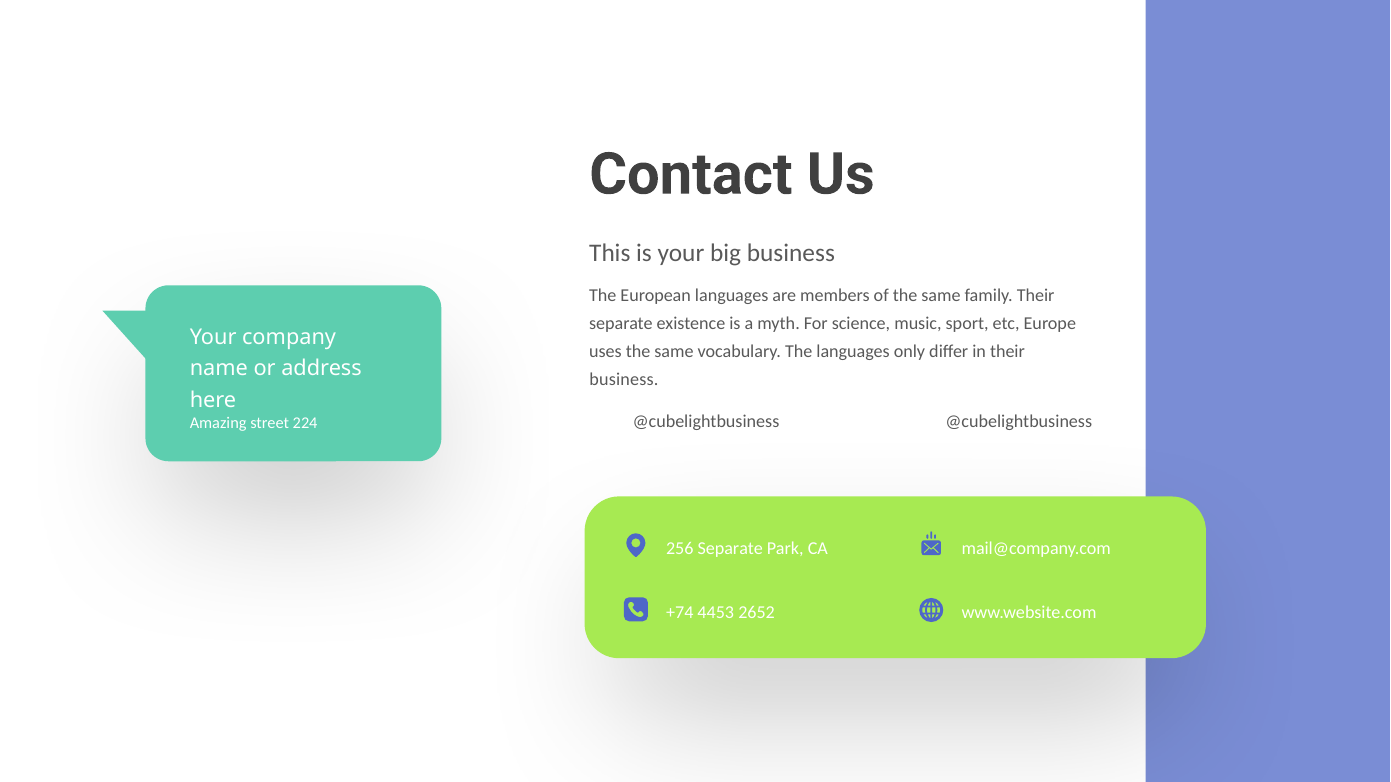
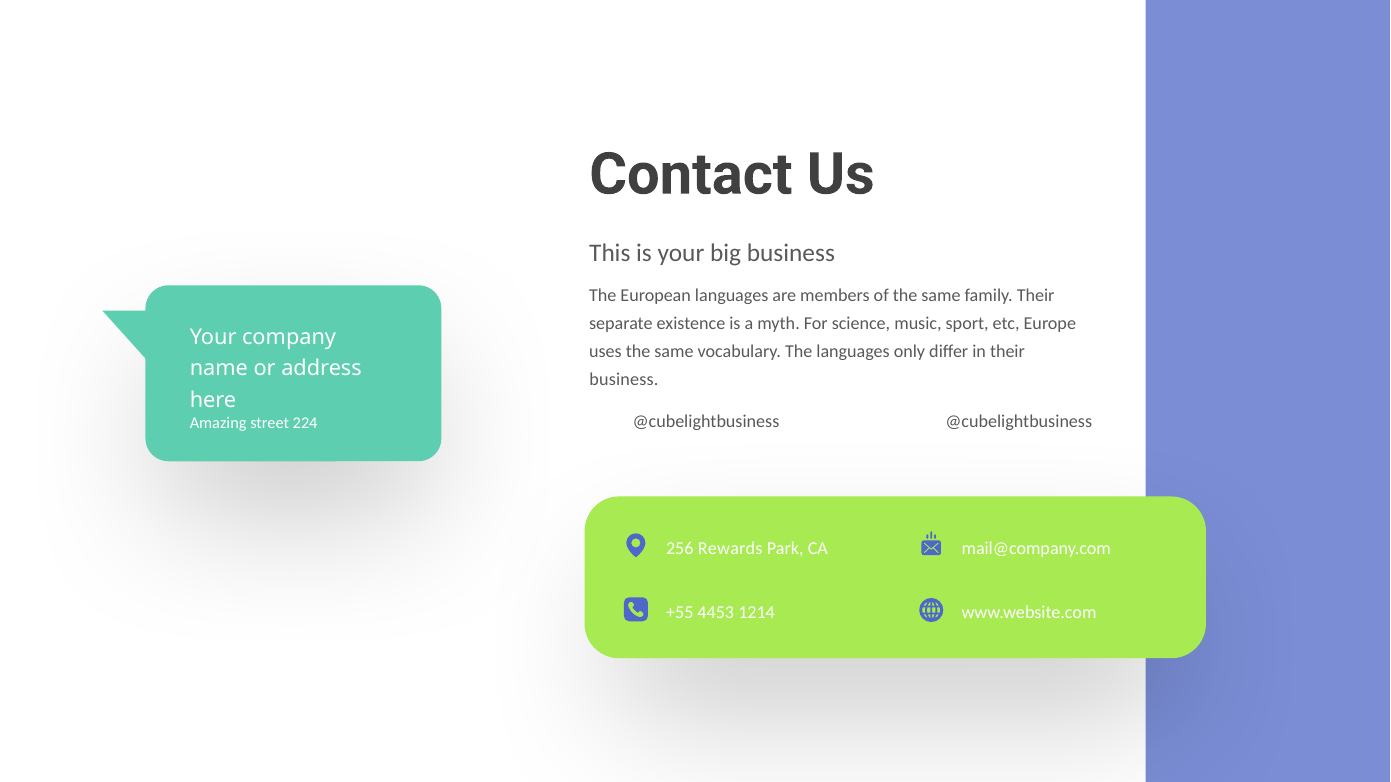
256 Separate: Separate -> Rewards (730, 549)
+74: +74 -> +55 (680, 613)
2652: 2652 -> 1214 (757, 613)
